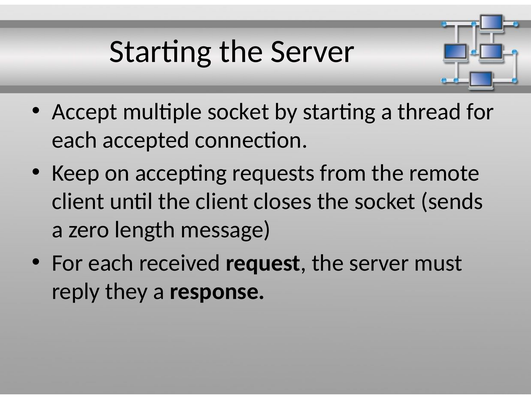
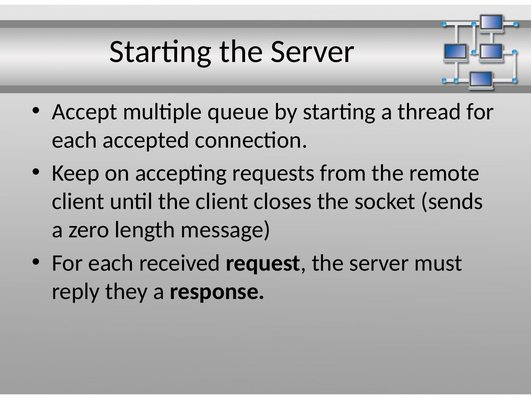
multiple socket: socket -> queue (238, 111)
